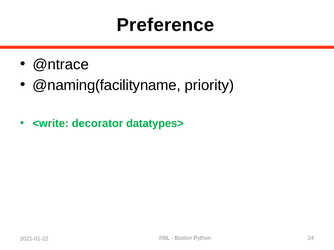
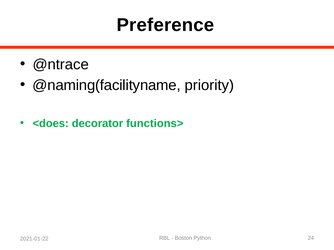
<write: <write -> <does (51, 124)
datatypes>: datatypes> -> functions> (155, 124)
